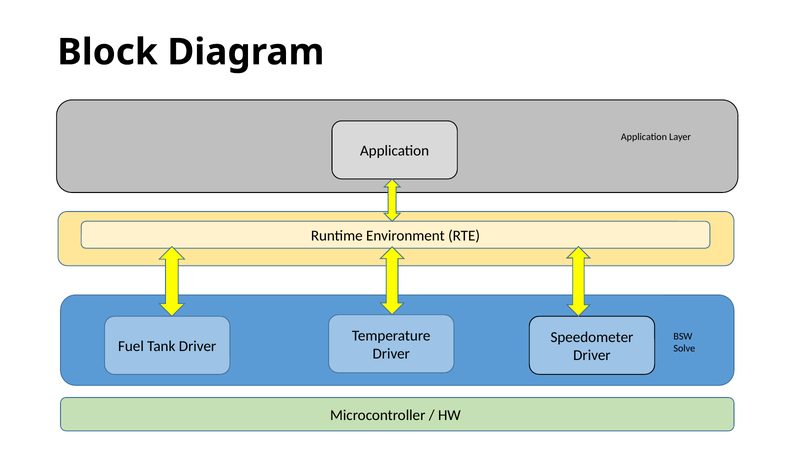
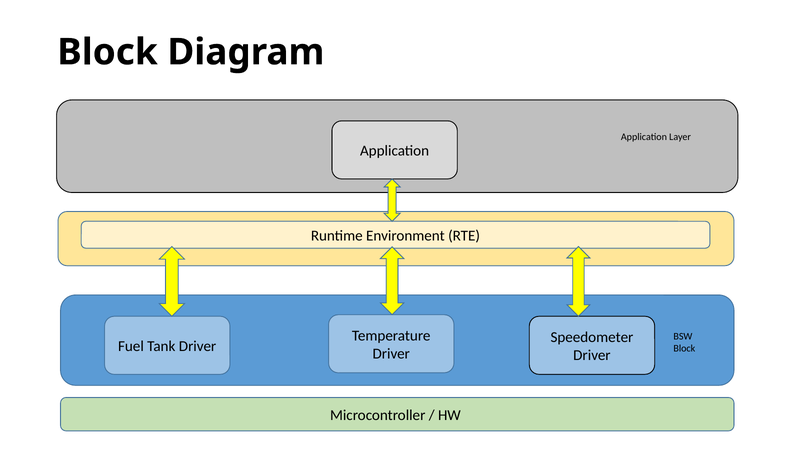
Solve: Solve -> Block (684, 348)
